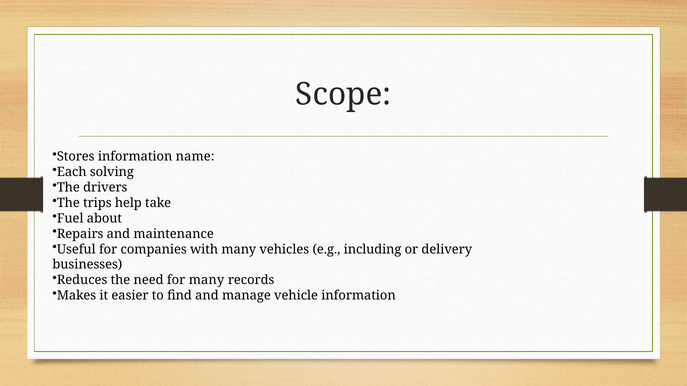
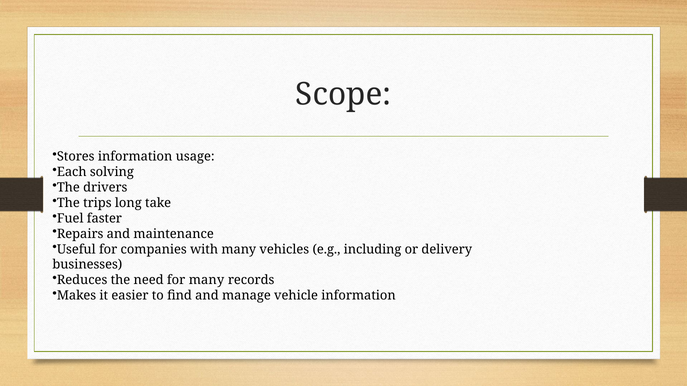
name: name -> usage (195, 157)
help: help -> long (128, 203)
about: about -> faster (104, 219)
